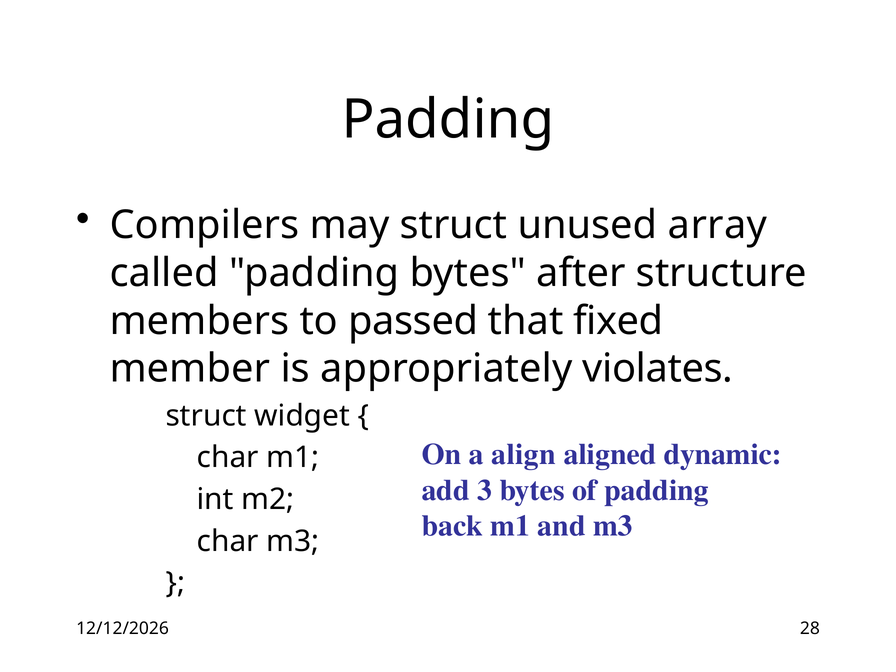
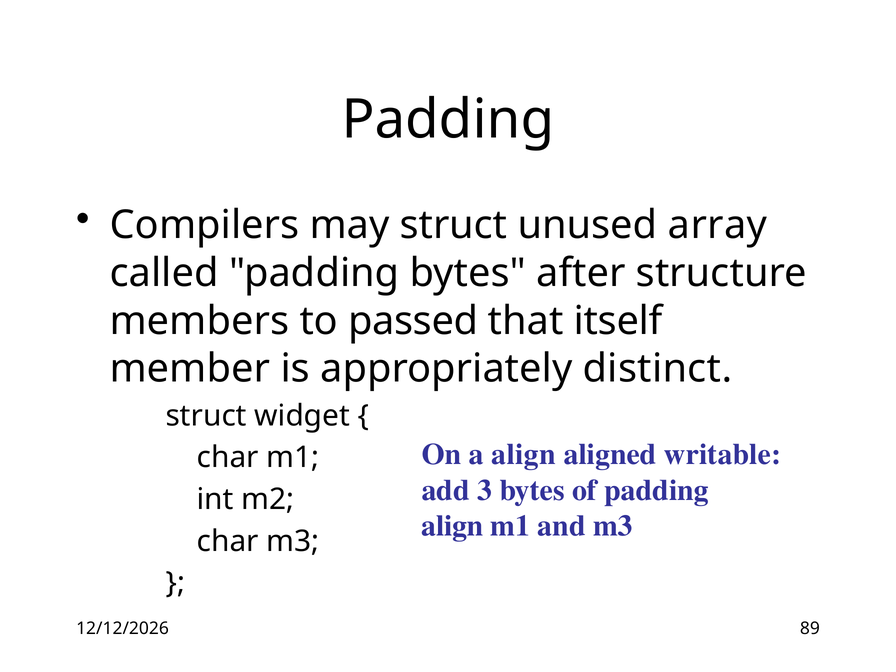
fixed: fixed -> itself (618, 321)
violates: violates -> distinct (657, 369)
dynamic: dynamic -> writable (723, 454)
back: back -> align (452, 526)
28: 28 -> 89 (810, 628)
